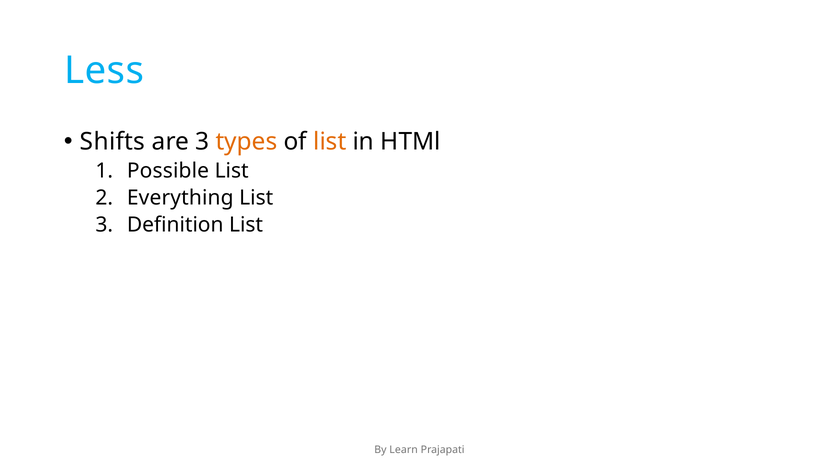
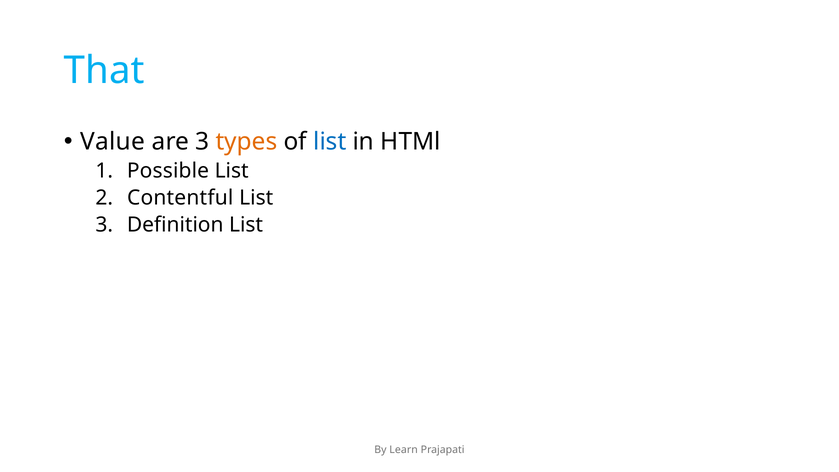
Less: Less -> That (104, 70)
Shifts: Shifts -> Value (113, 142)
list colour: orange -> blue (330, 142)
Everything: Everything -> Contentful (180, 198)
